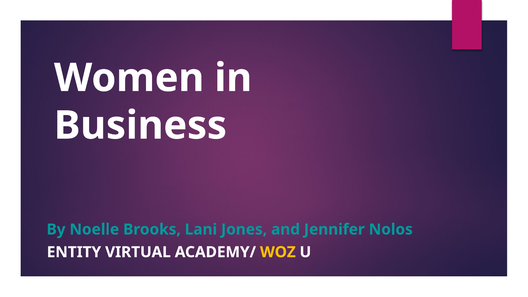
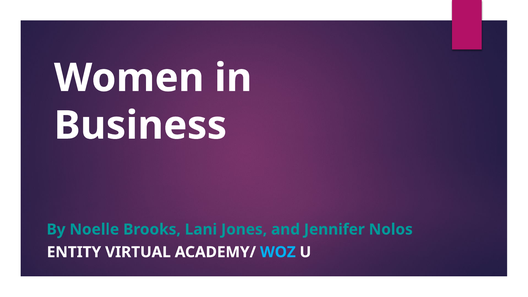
WOZ colour: yellow -> light blue (278, 252)
